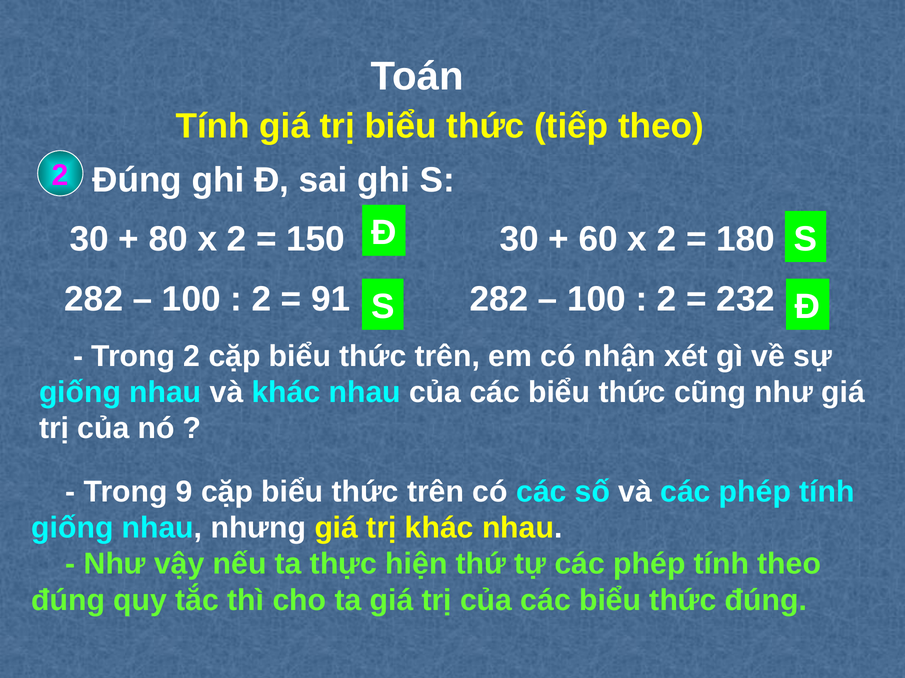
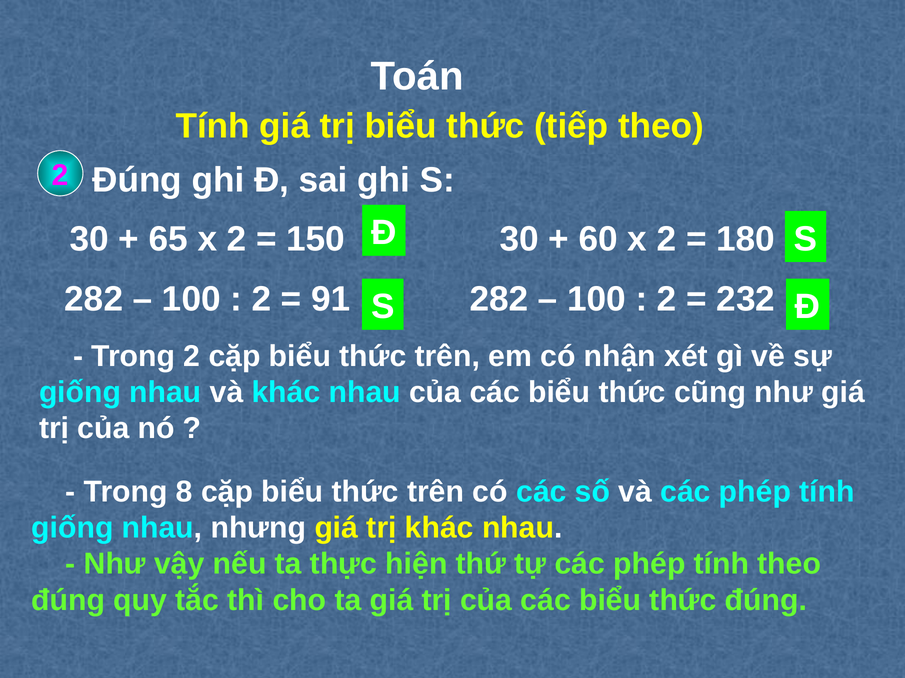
80: 80 -> 65 (168, 239)
9: 9 -> 8 (184, 492)
